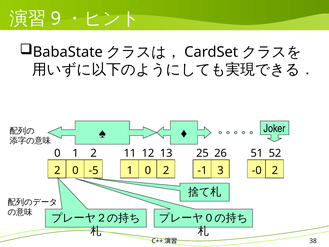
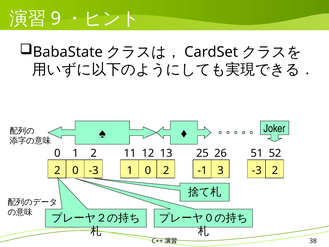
-0: -0 -> -3 (257, 170)
-5: -5 -> -3 (94, 170)
